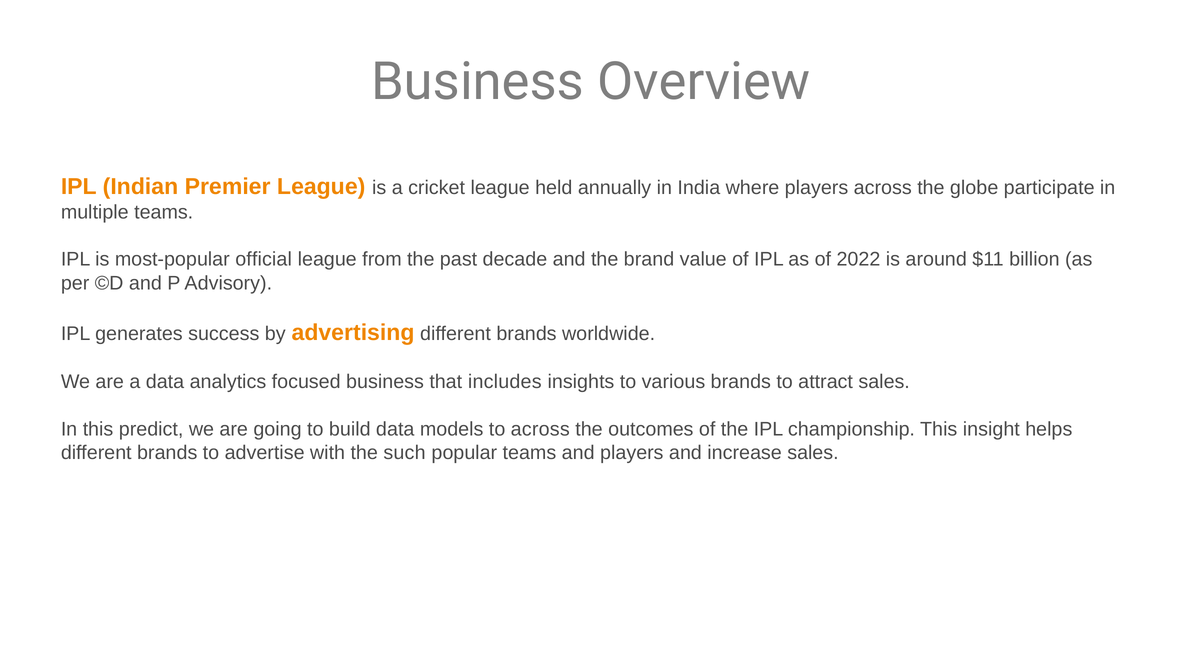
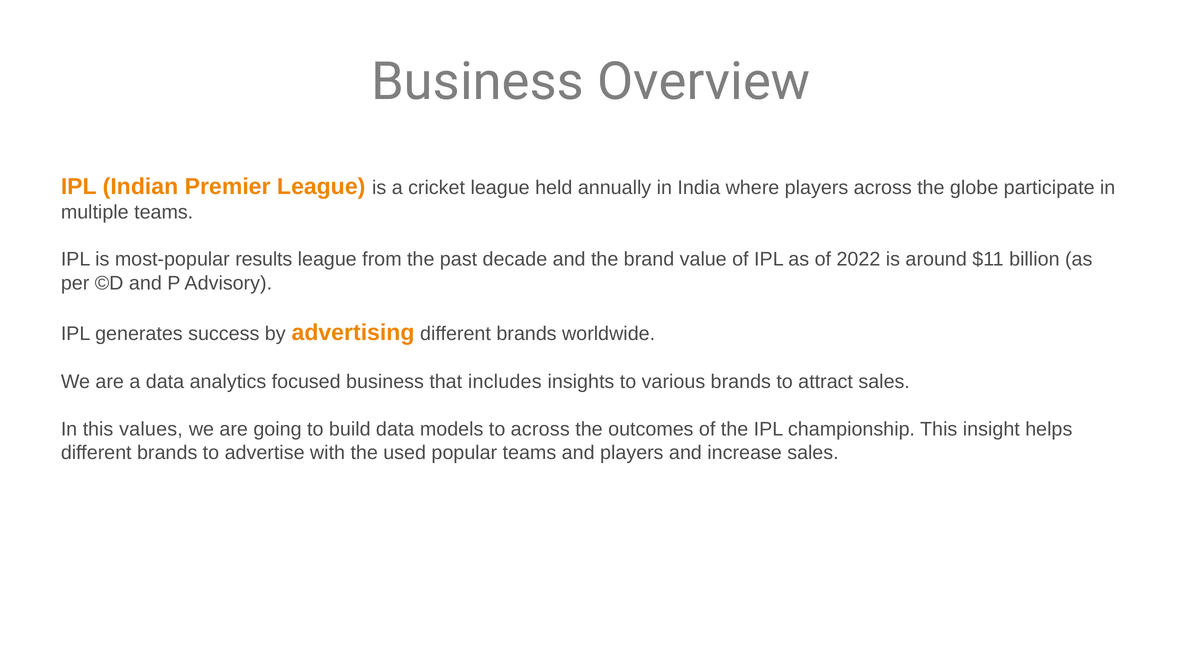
official: official -> results (264, 259)
predict: predict -> values (151, 429)
such: such -> used (405, 453)
